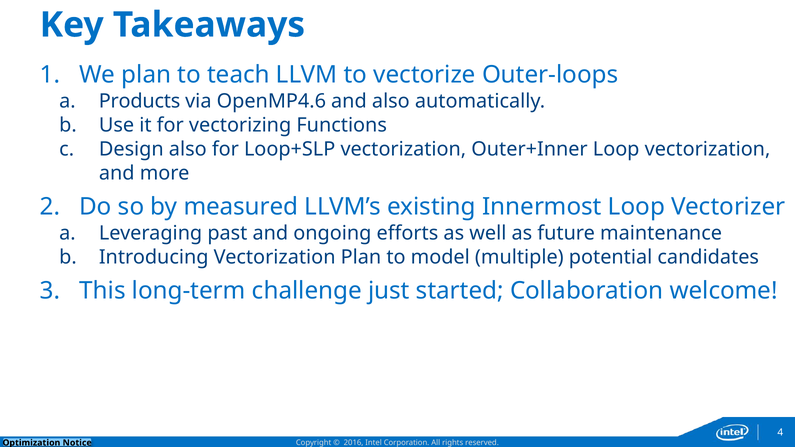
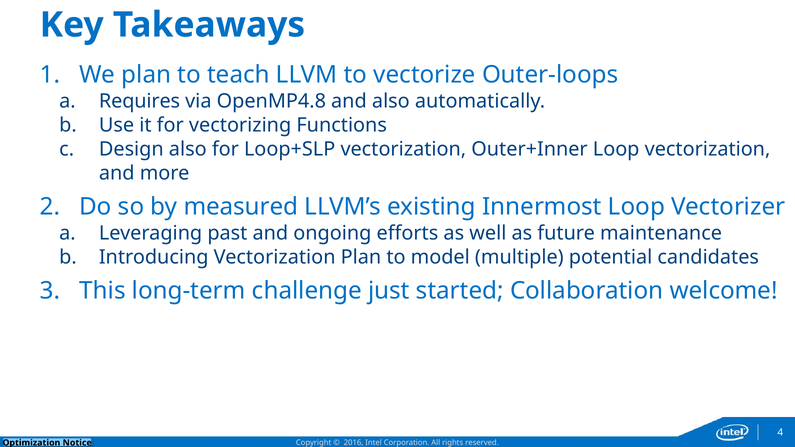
Products: Products -> Requires (140, 101)
OpenMP4.6: OpenMP4.6 -> OpenMP4.8 (271, 101)
